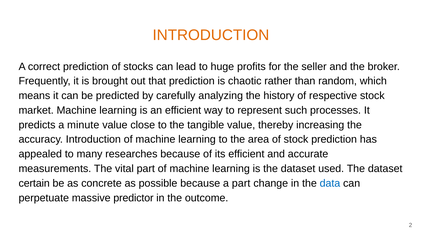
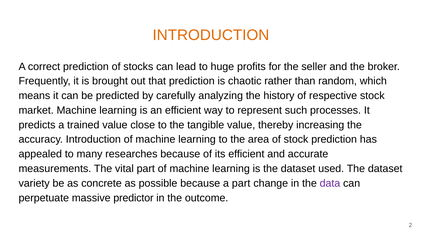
minute: minute -> trained (83, 125)
certain: certain -> variety (34, 183)
data colour: blue -> purple (330, 183)
